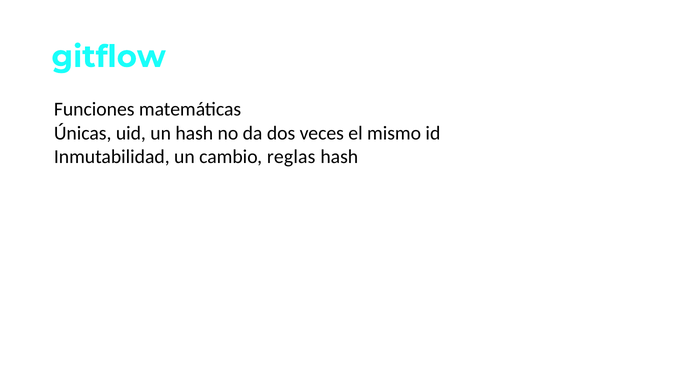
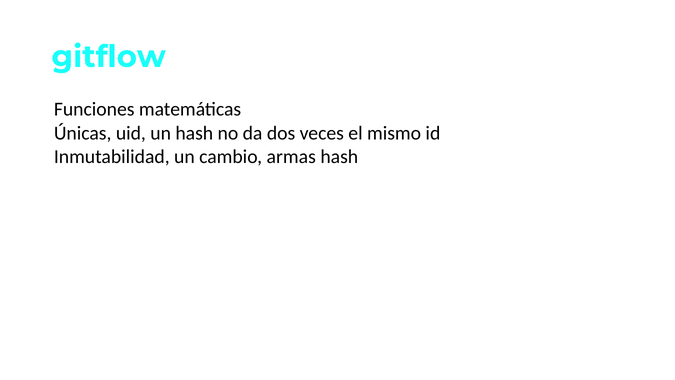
reglas: reglas -> armas (291, 157)
